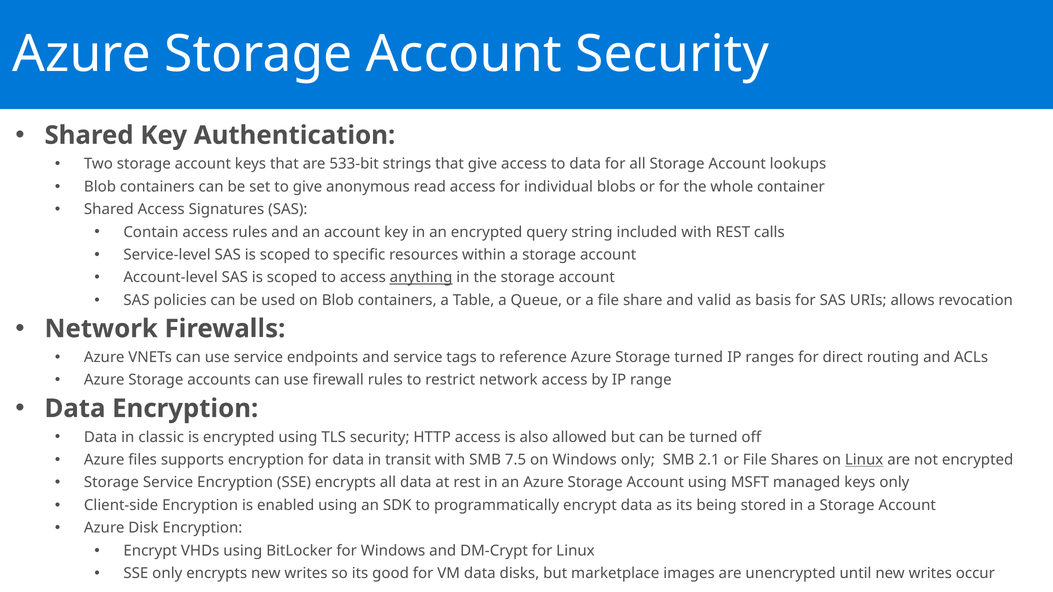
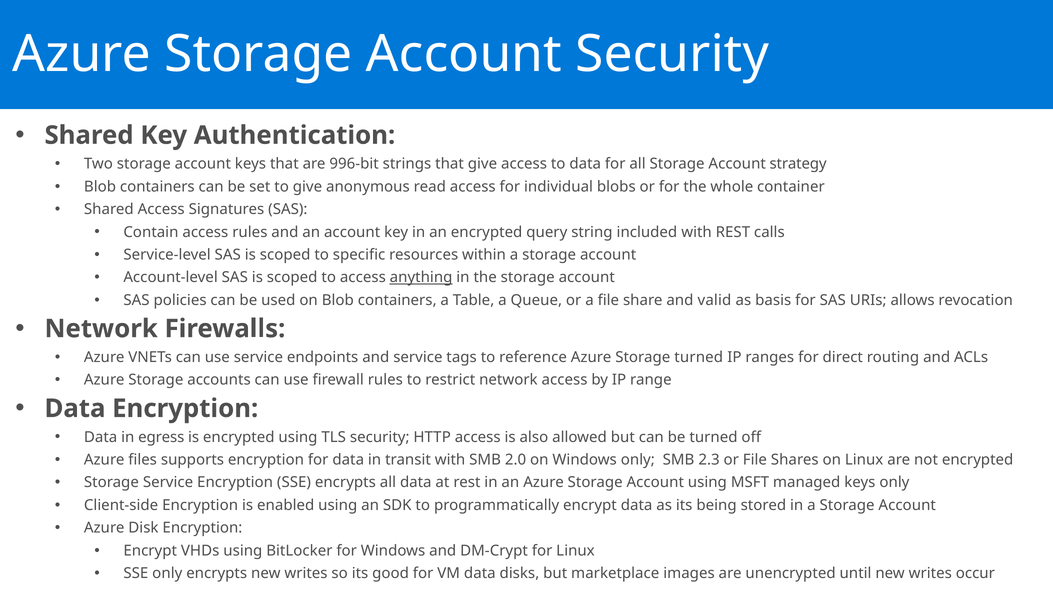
533-bit: 533-bit -> 996-bit (354, 164)
lookups: lookups -> strategy (798, 164)
classic: classic -> egress (161, 437)
7.5: 7.5 -> 2.0 (516, 460)
2.1: 2.1 -> 2.3 (709, 460)
Linux underline: present -> none (864, 460)
